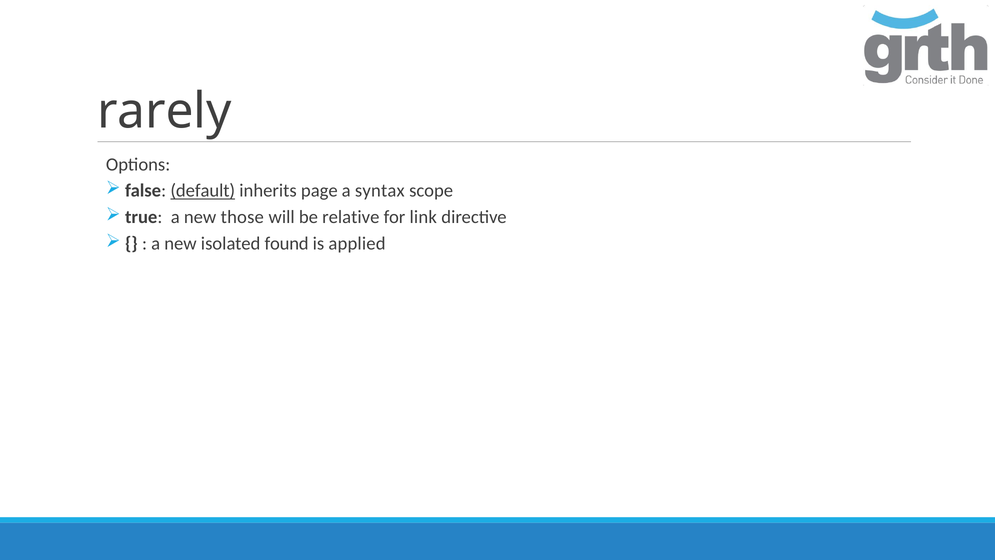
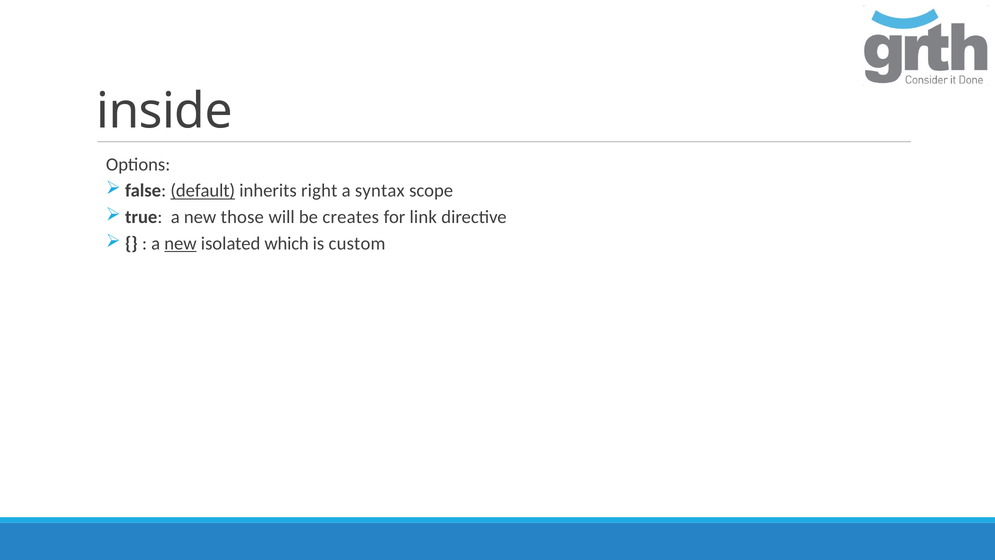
rarely: rarely -> inside (164, 111)
page: page -> right (319, 191)
relative: relative -> creates (351, 217)
new underline: none -> present (180, 243)
found: found -> which (287, 243)
applied: applied -> custom (357, 243)
